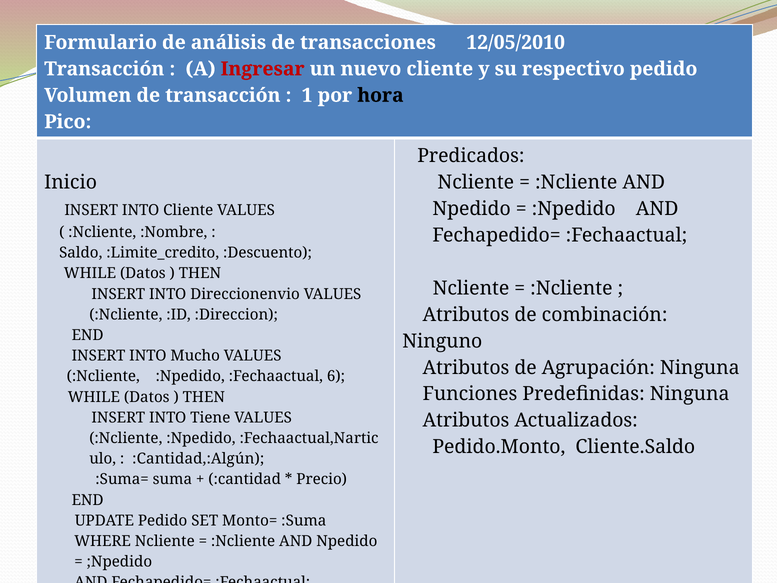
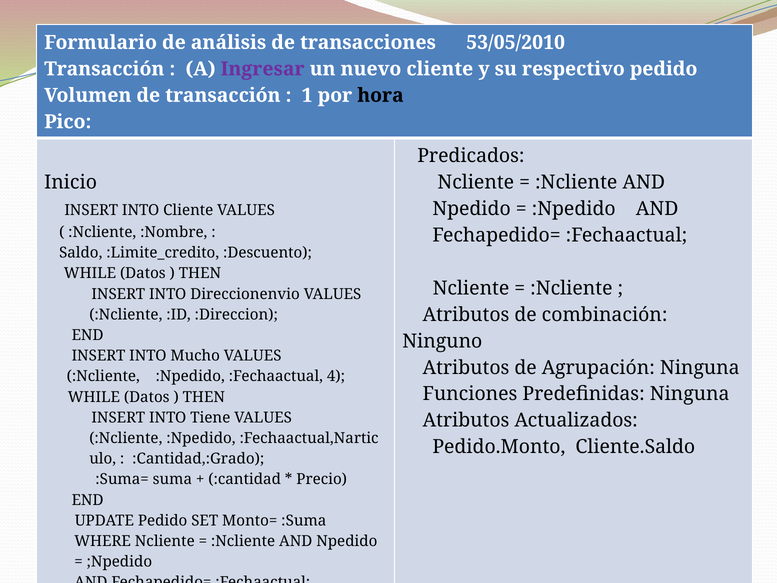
12/05/2010: 12/05/2010 -> 53/05/2010 (516, 42)
Ingresar colour: red -> purple (263, 69)
6: 6 -> 4 (336, 376)
:Cantidad,:Algún: :Cantidad,:Algún -> :Cantidad,:Grado (198, 459)
